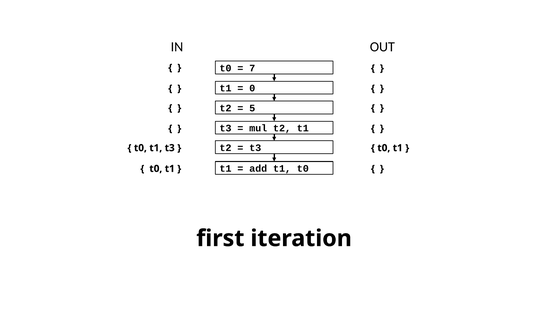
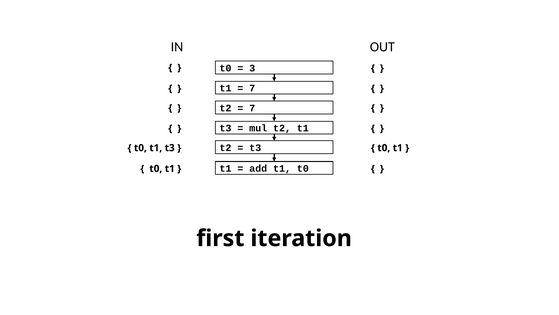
7: 7 -> 3 (252, 68)
0: 0 -> 7 (252, 88)
5: 5 -> 7 (252, 108)
